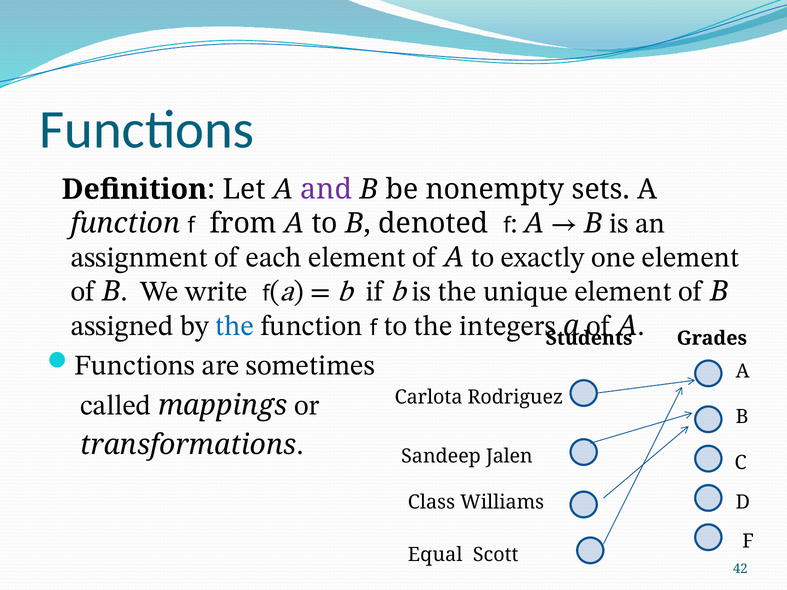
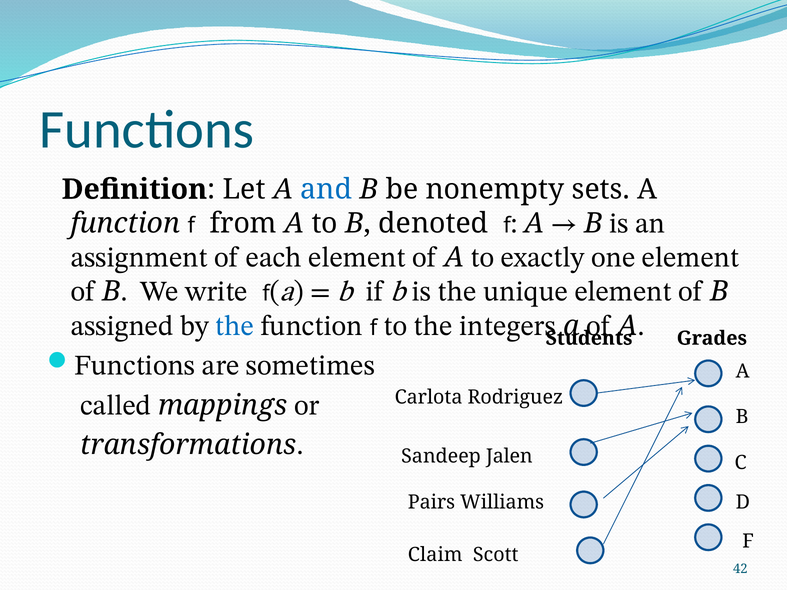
and colour: purple -> blue (326, 189)
Class: Class -> Pairs (431, 502)
Equal: Equal -> Claim (435, 555)
